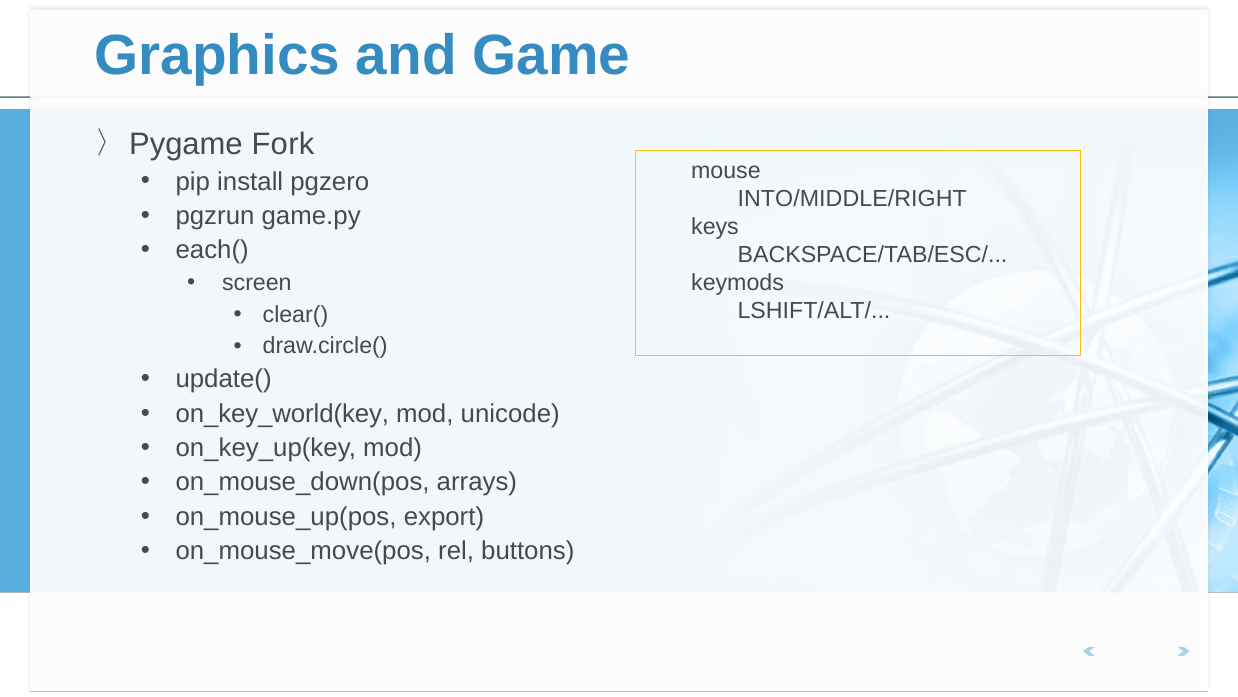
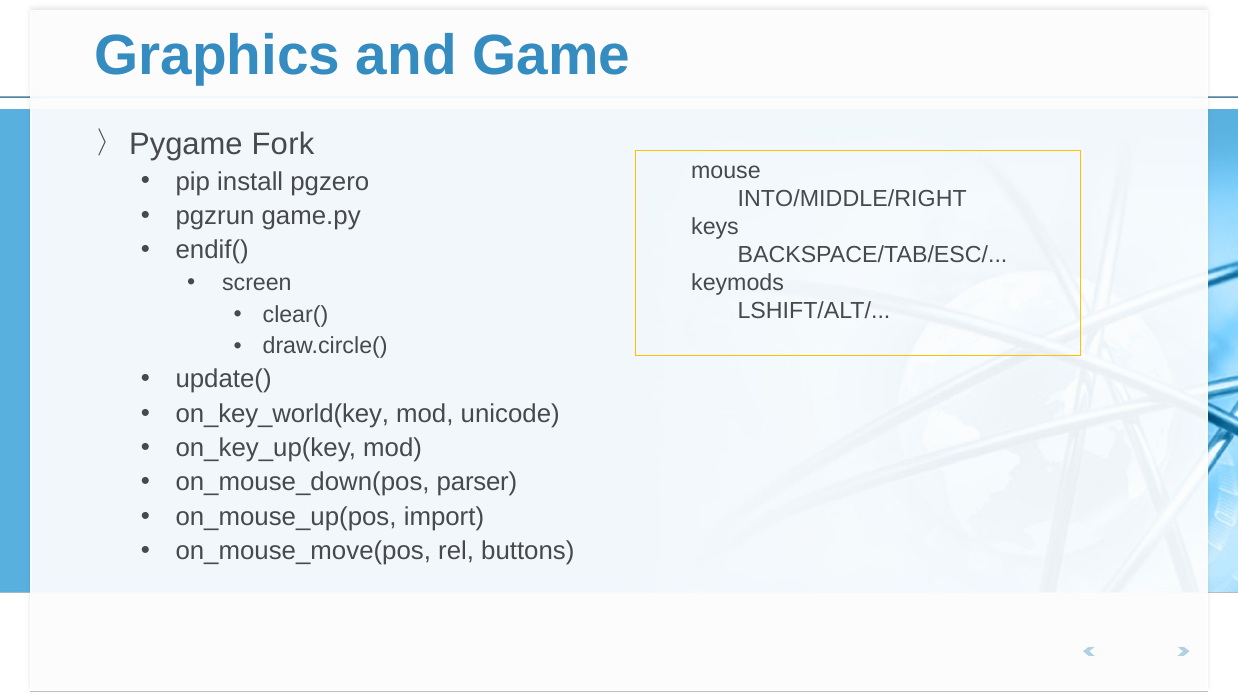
each(: each( -> endif( (212, 250)
arrays: arrays -> parser (477, 482)
export: export -> import (444, 516)
